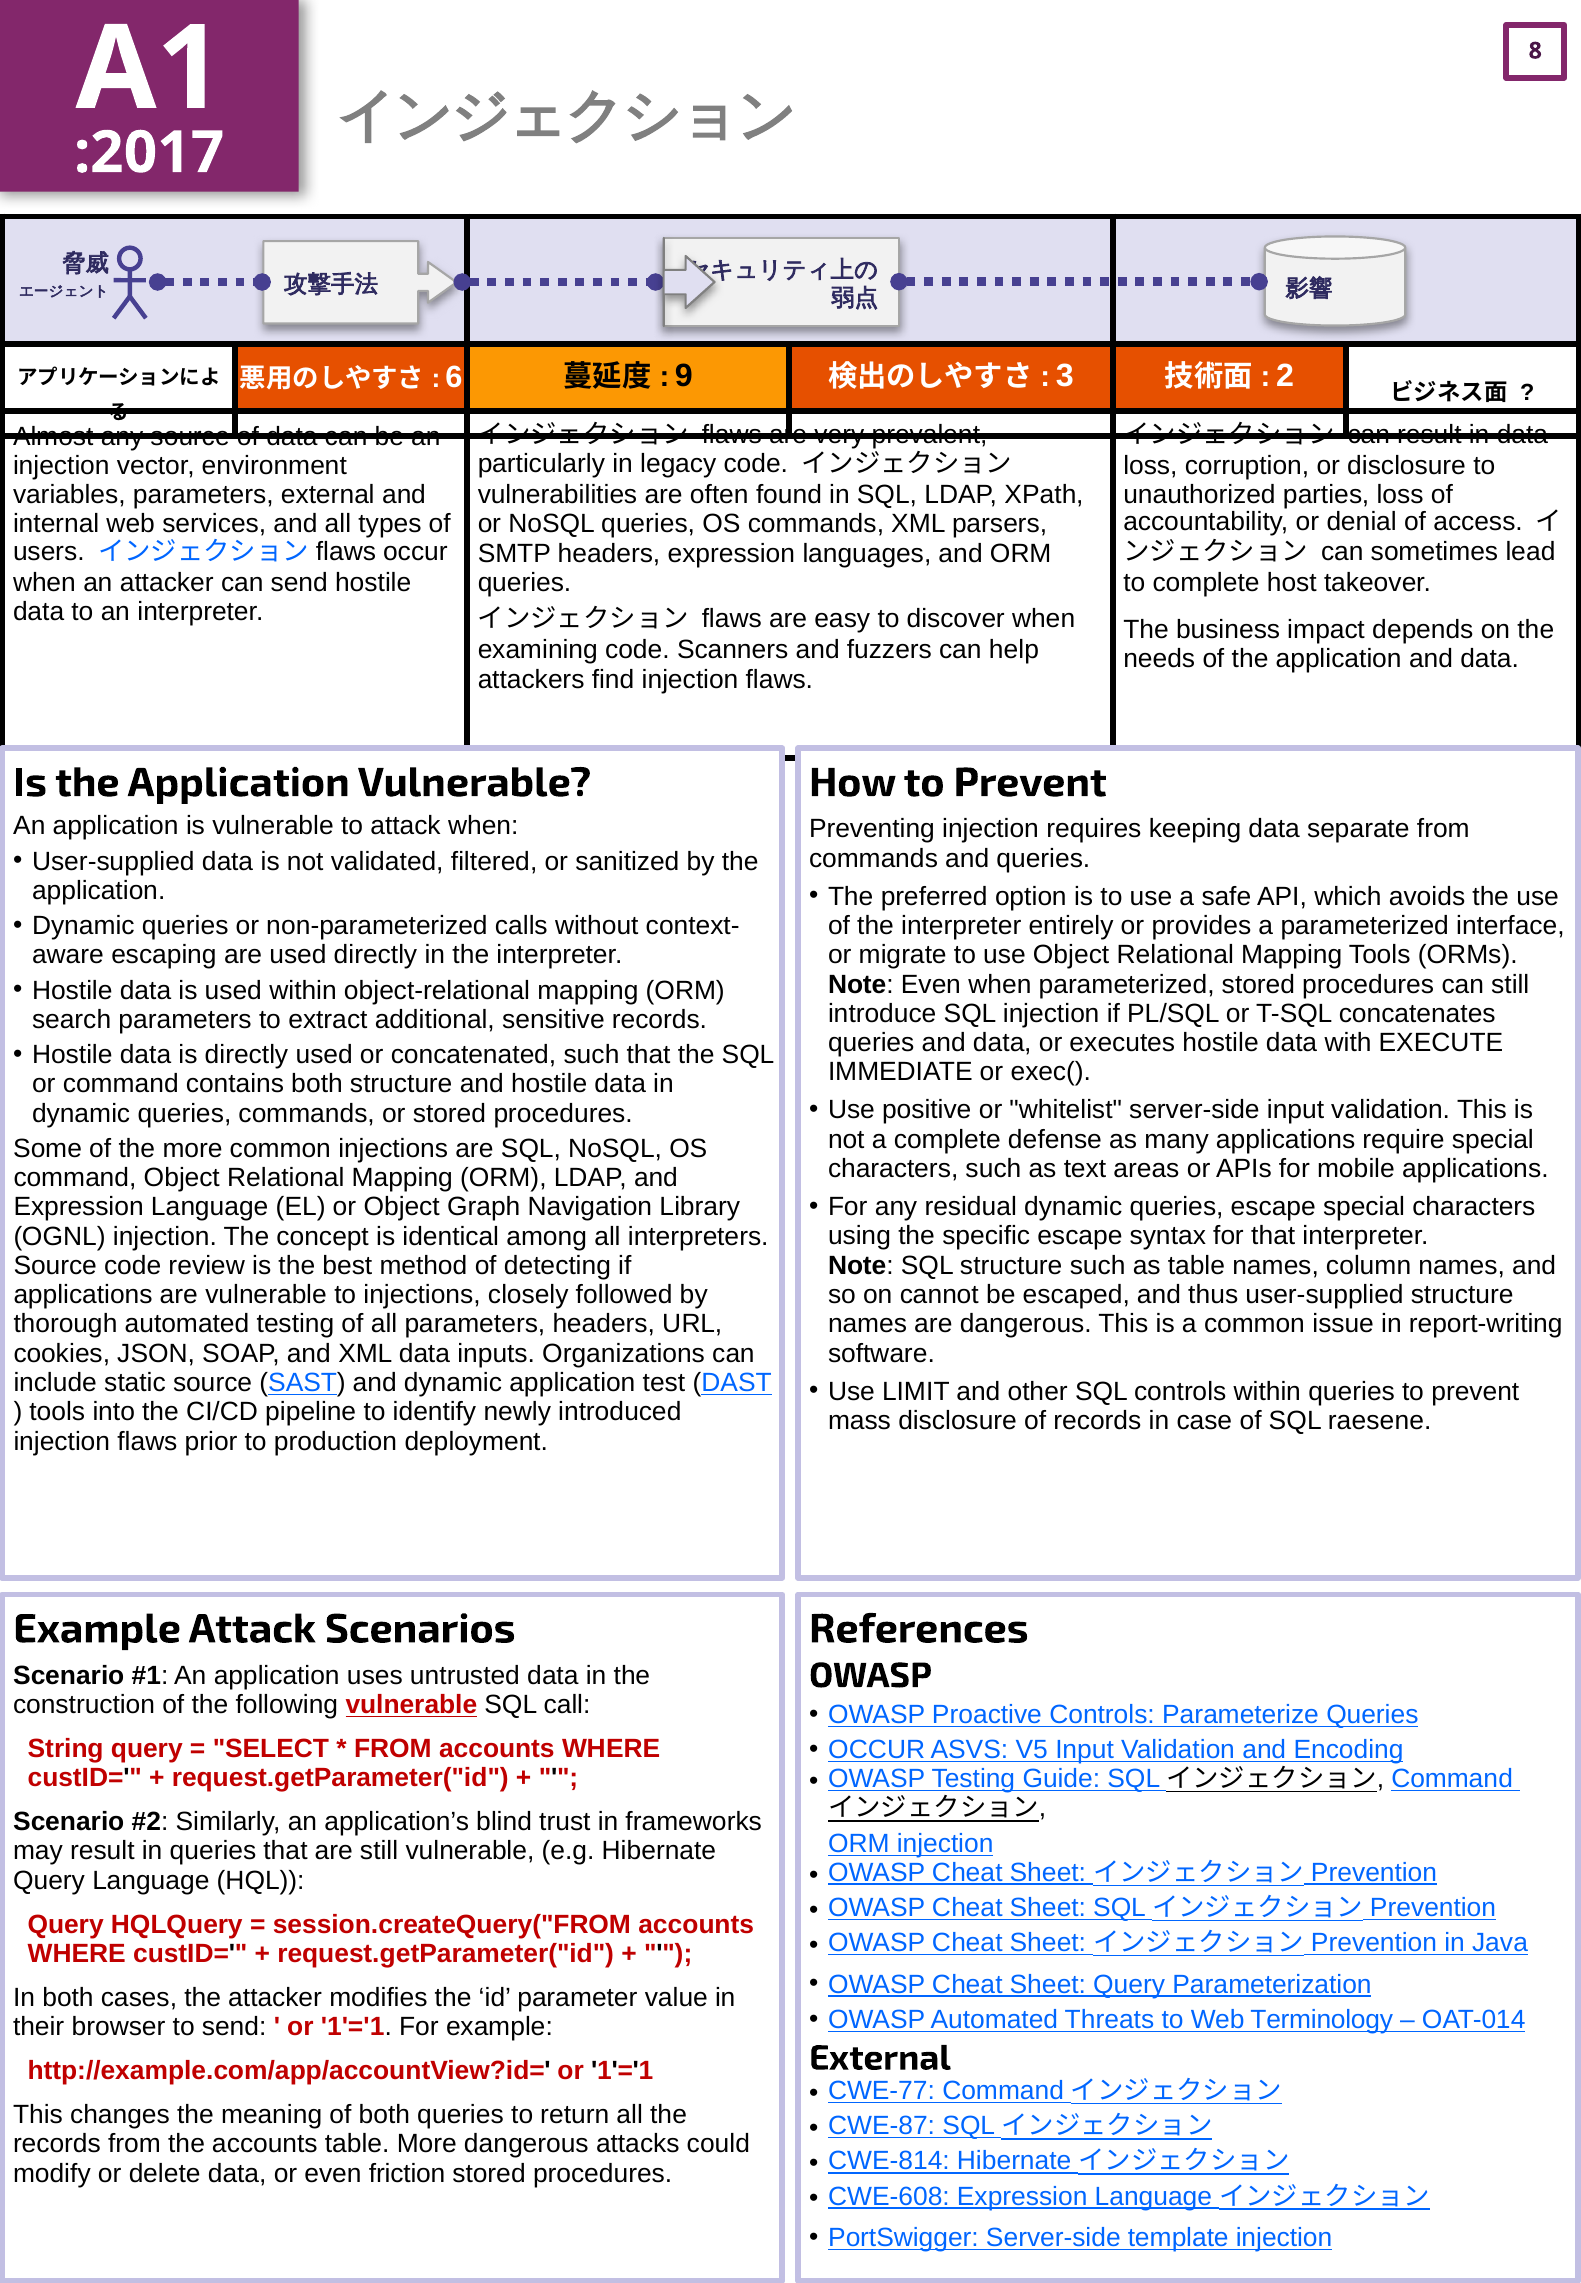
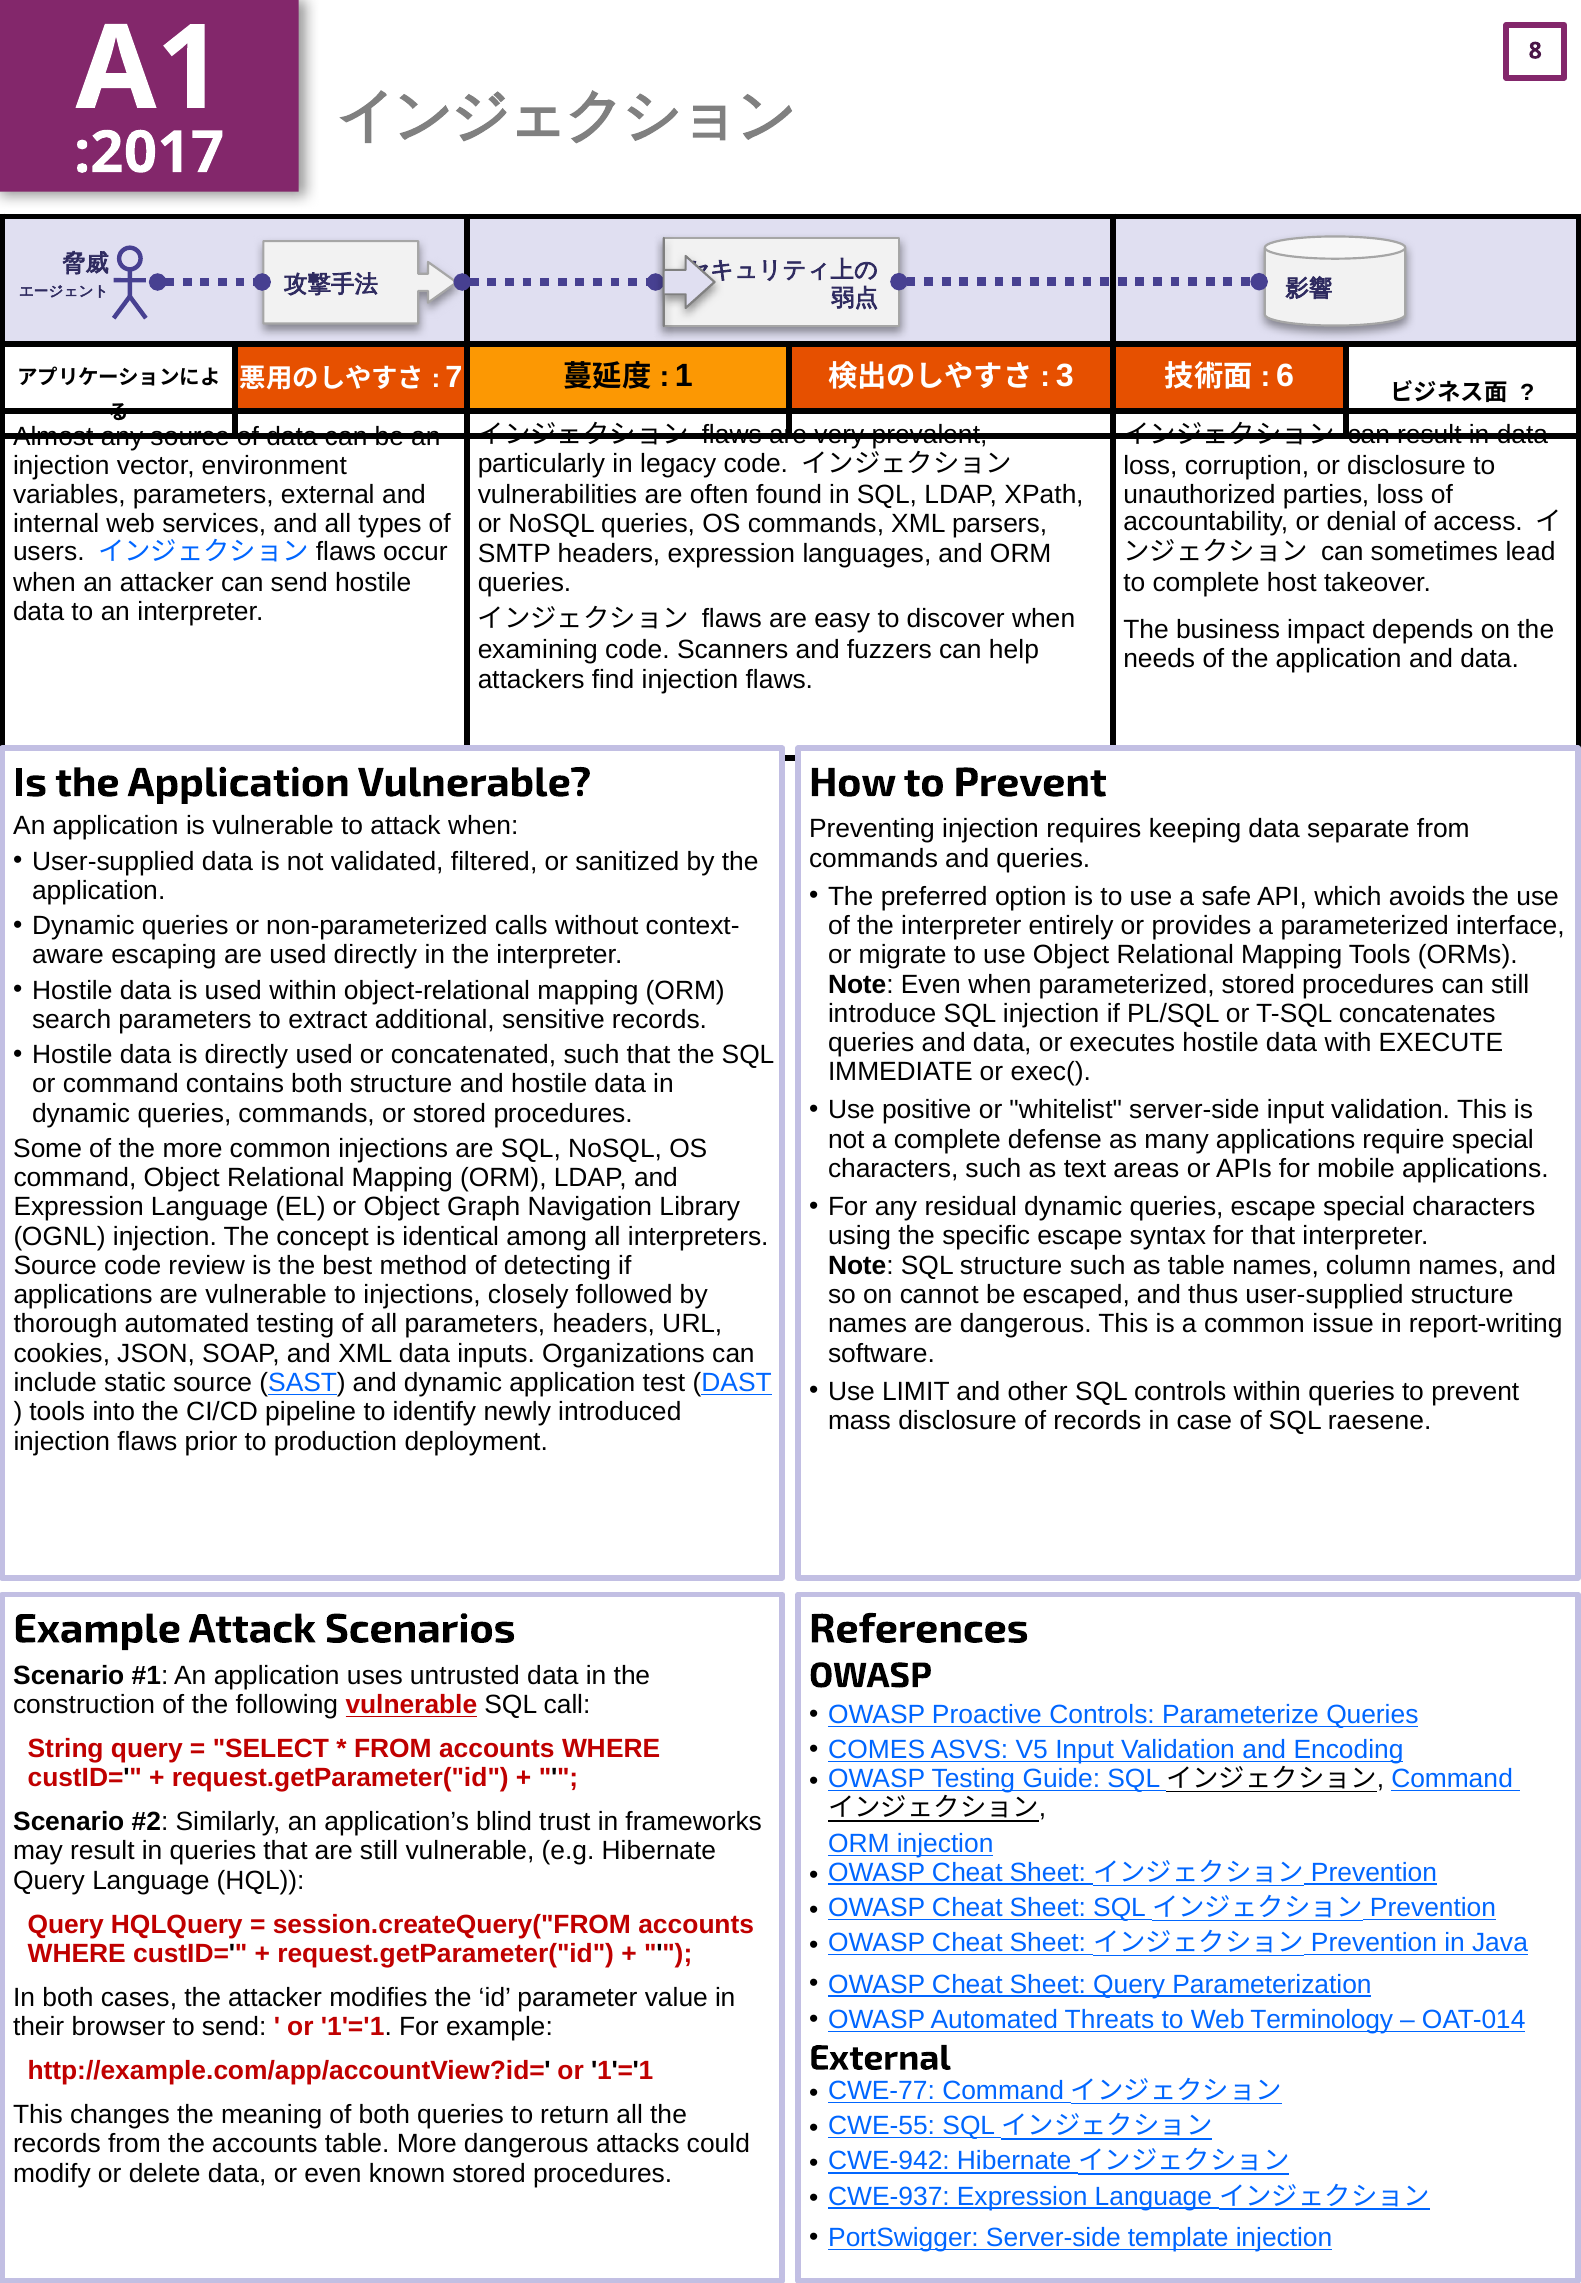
6: 6 -> 7 (454, 377)
9: 9 -> 1 (684, 376)
2: 2 -> 6 (1285, 376)
OCCUR: OCCUR -> COMES (877, 1751)
CWE-87: CWE-87 -> CWE-55 (882, 2127)
CWE-814: CWE-814 -> CWE-942 (889, 2162)
friction: friction -> known (407, 2174)
CWE-608: CWE-608 -> CWE-937 (889, 2197)
